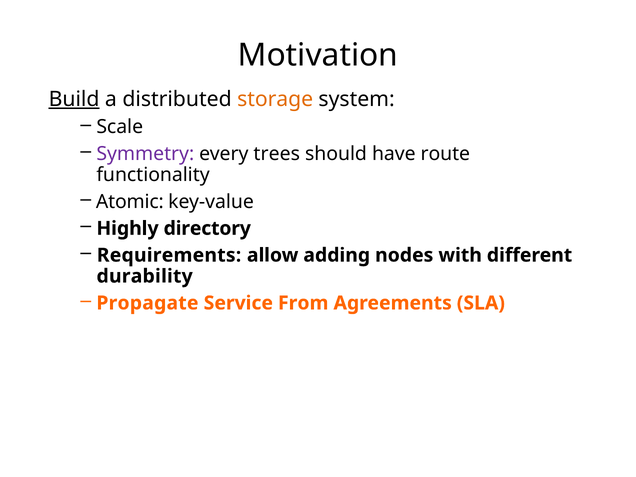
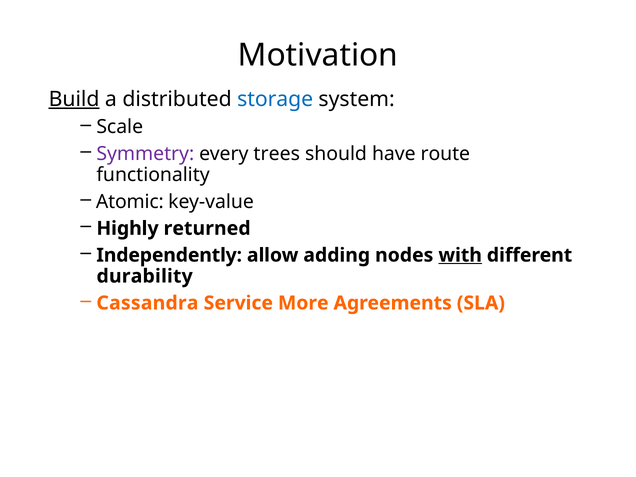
storage colour: orange -> blue (275, 99)
directory: directory -> returned (207, 228)
Requirements: Requirements -> Independently (169, 255)
with underline: none -> present (460, 255)
Propagate: Propagate -> Cassandra (147, 303)
From: From -> More (303, 303)
